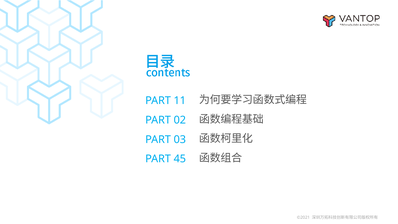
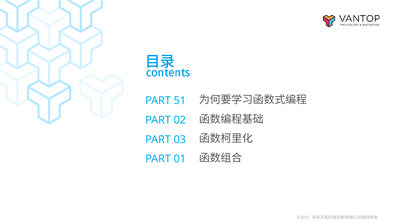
11: 11 -> 51 (180, 101)
45: 45 -> 01 (180, 159)
